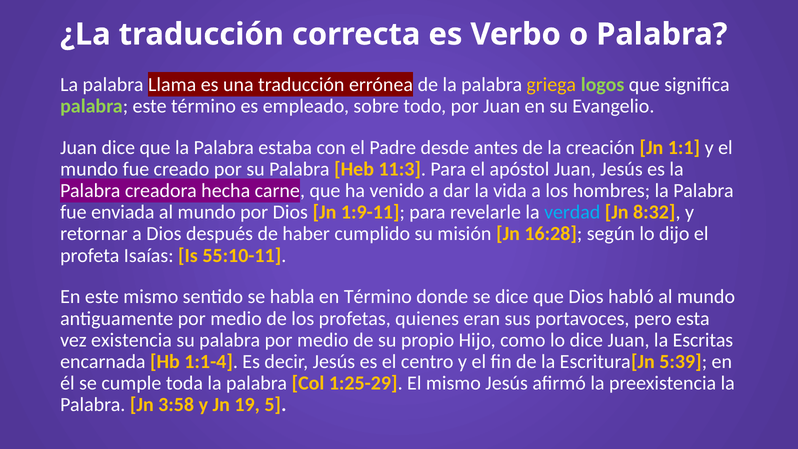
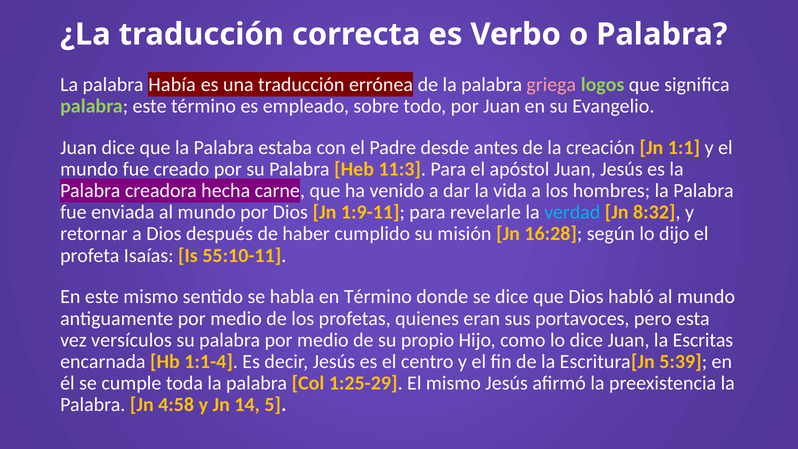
Llama: Llama -> Había (172, 84)
griega colour: yellow -> pink (551, 84)
existencia: existencia -> versículos (131, 340)
3:58: 3:58 -> 4:58 (176, 405)
19: 19 -> 14 (247, 405)
